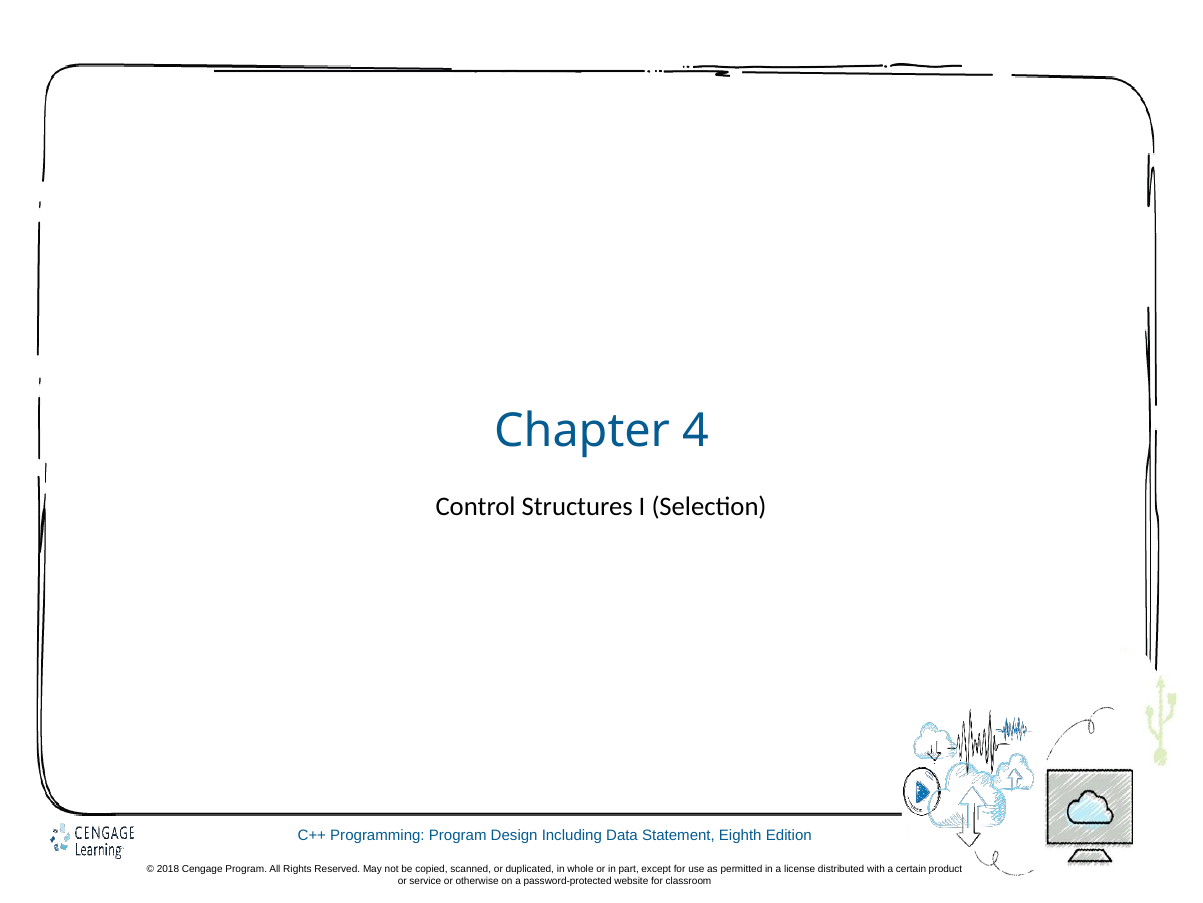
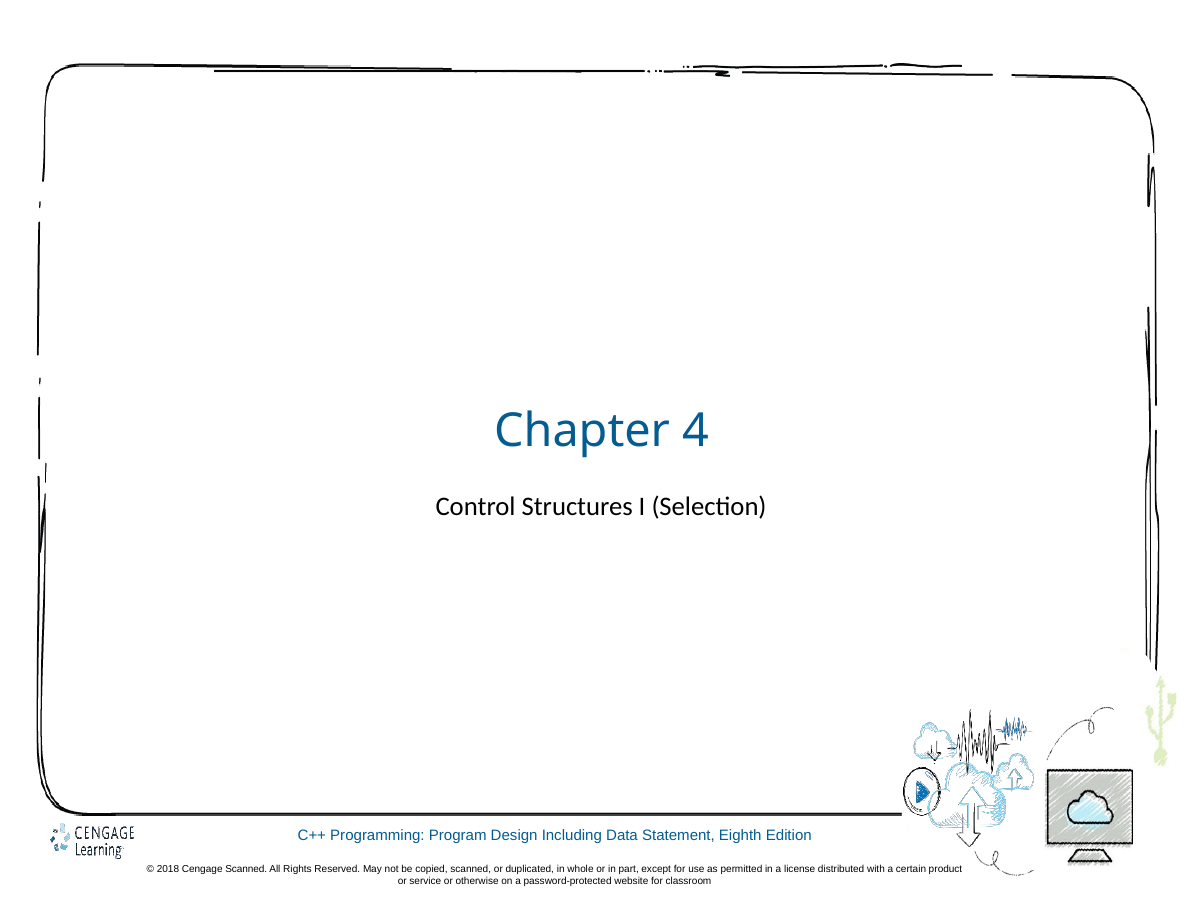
Cengage Program: Program -> Scanned (246, 868)
